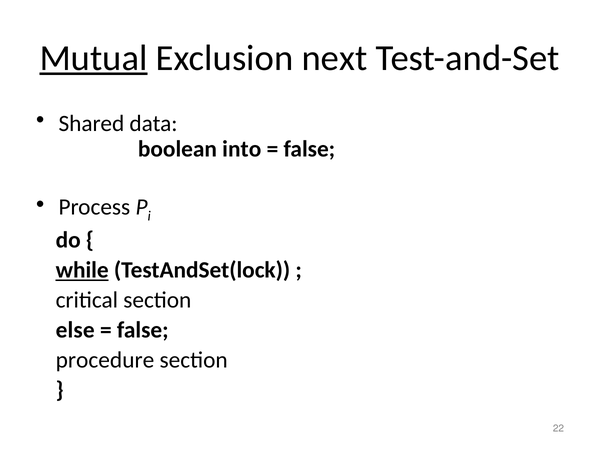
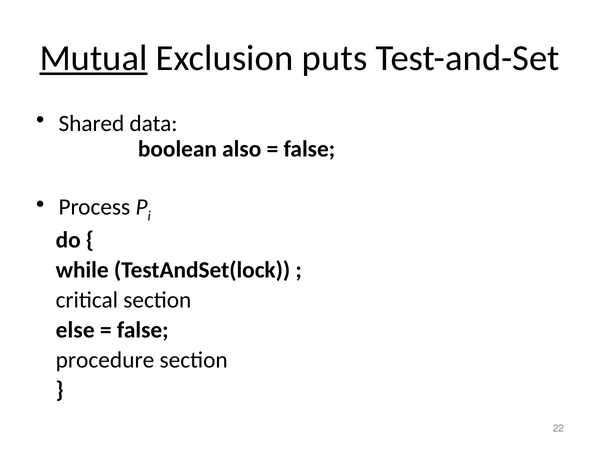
next: next -> puts (335, 58)
into: into -> also (242, 149)
while underline: present -> none (82, 270)
